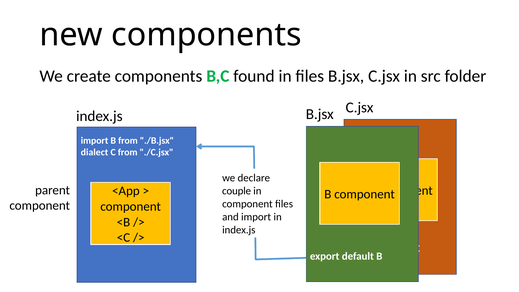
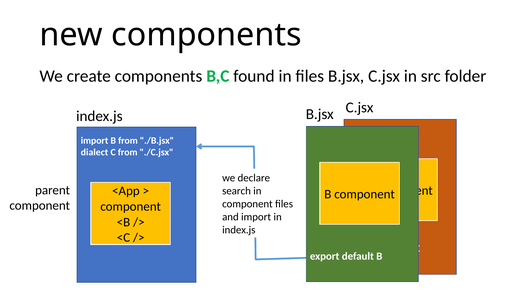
couple: couple -> search (237, 191)
